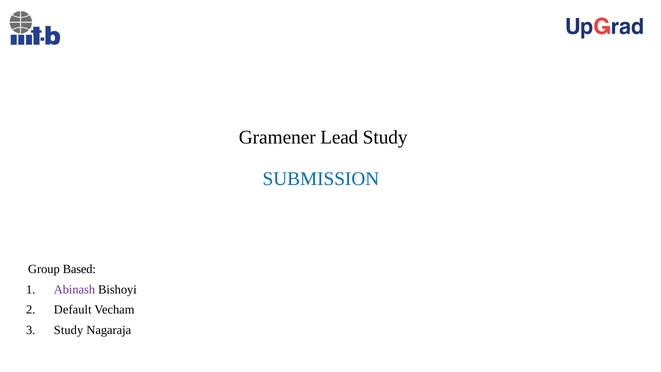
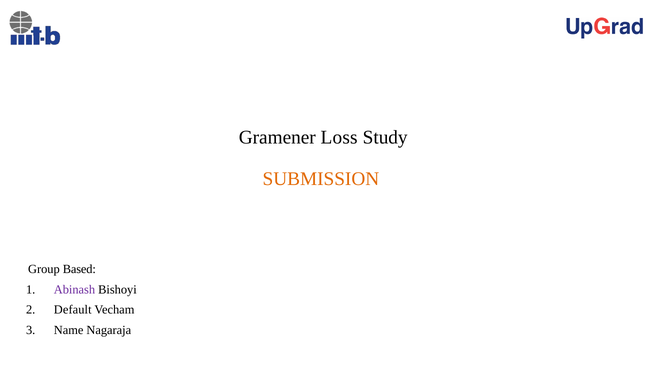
Lead: Lead -> Loss (339, 137)
SUBMISSION colour: blue -> orange (321, 179)
Study: Study -> Name (69, 330)
